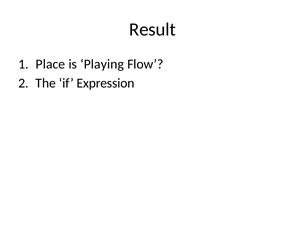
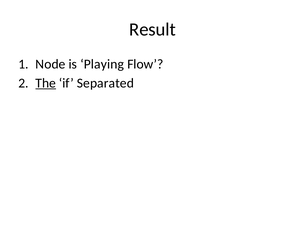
Place: Place -> Node (50, 64)
The underline: none -> present (46, 83)
Expression: Expression -> Separated (105, 83)
